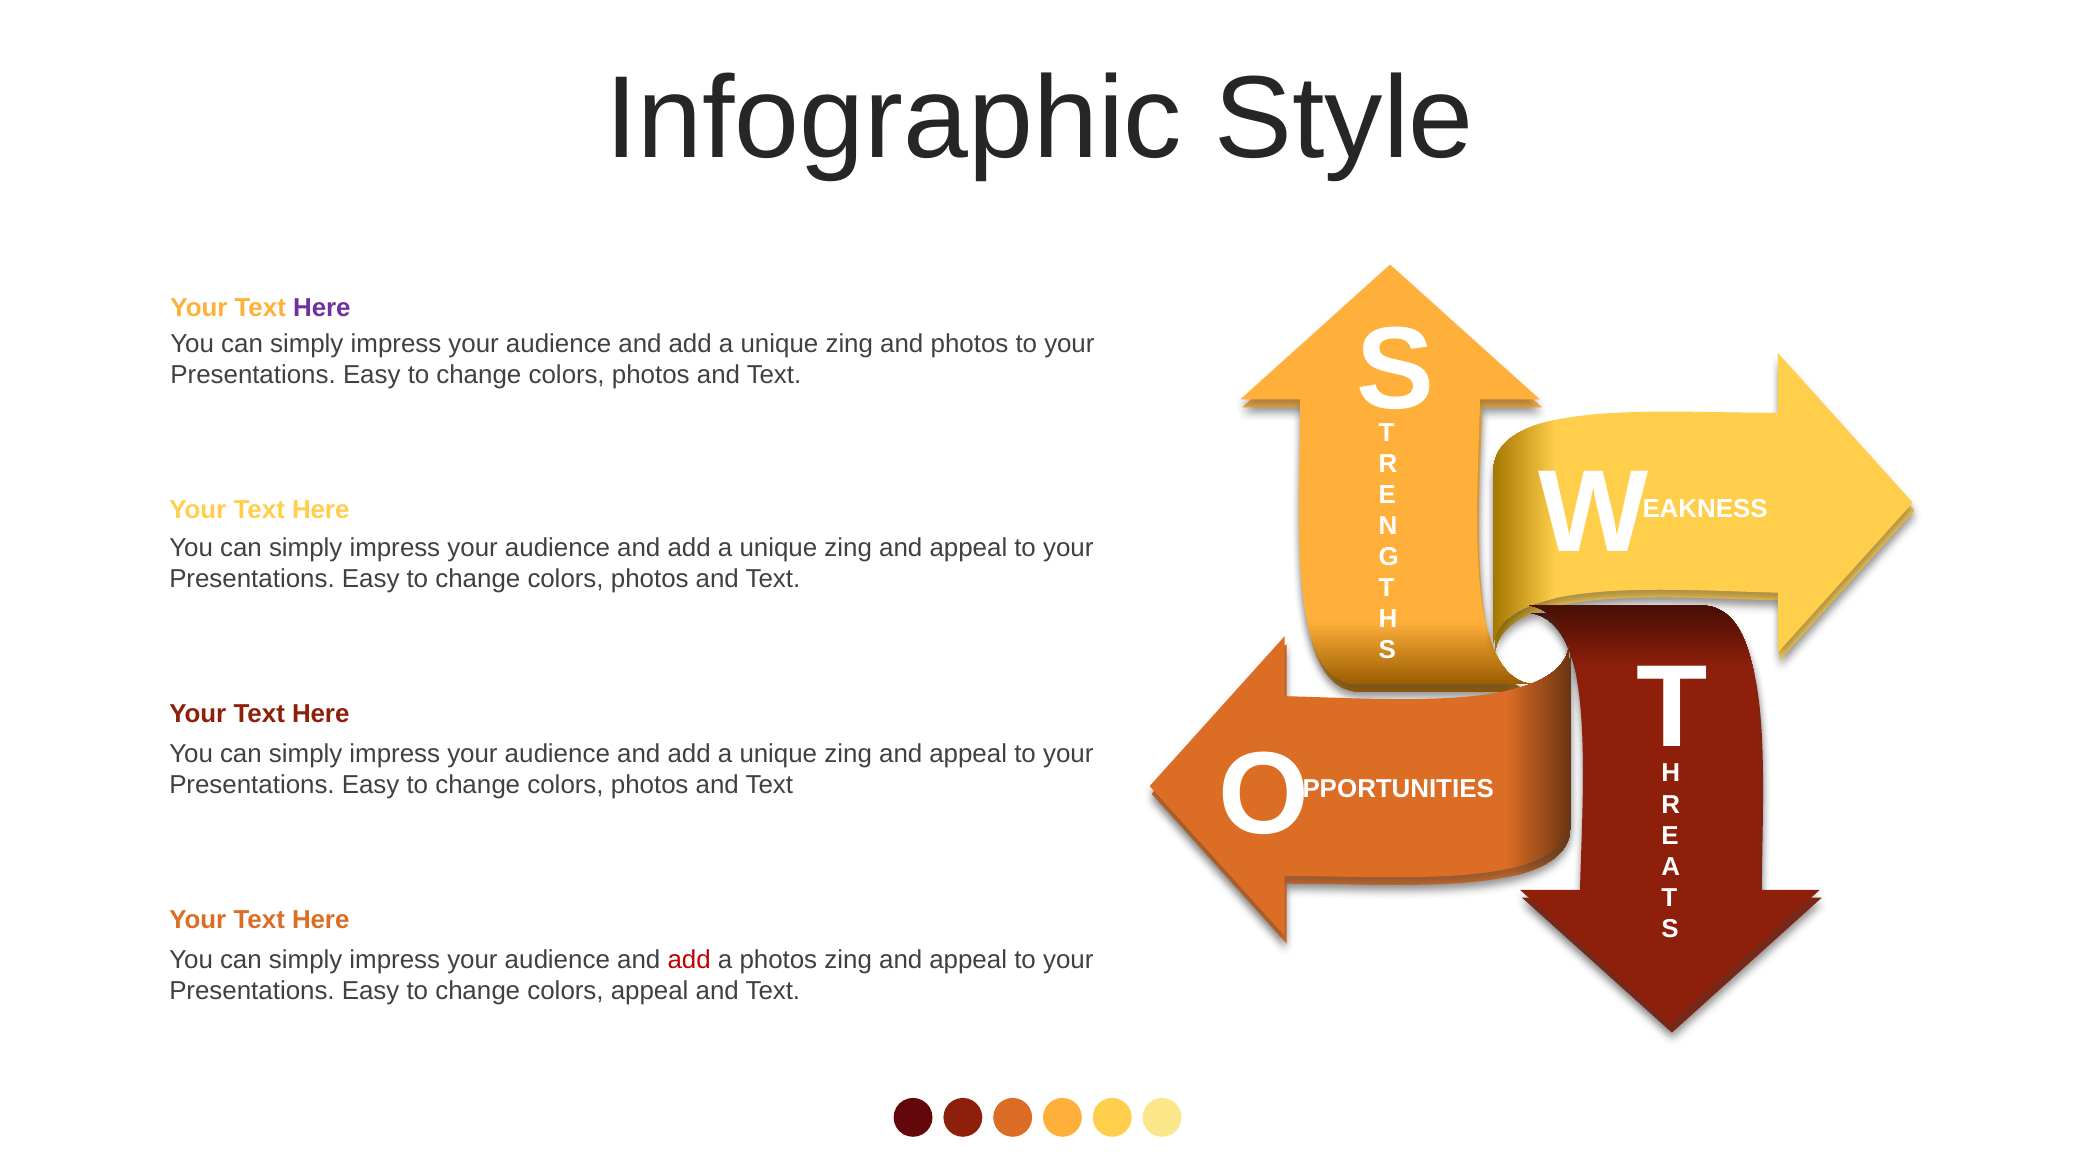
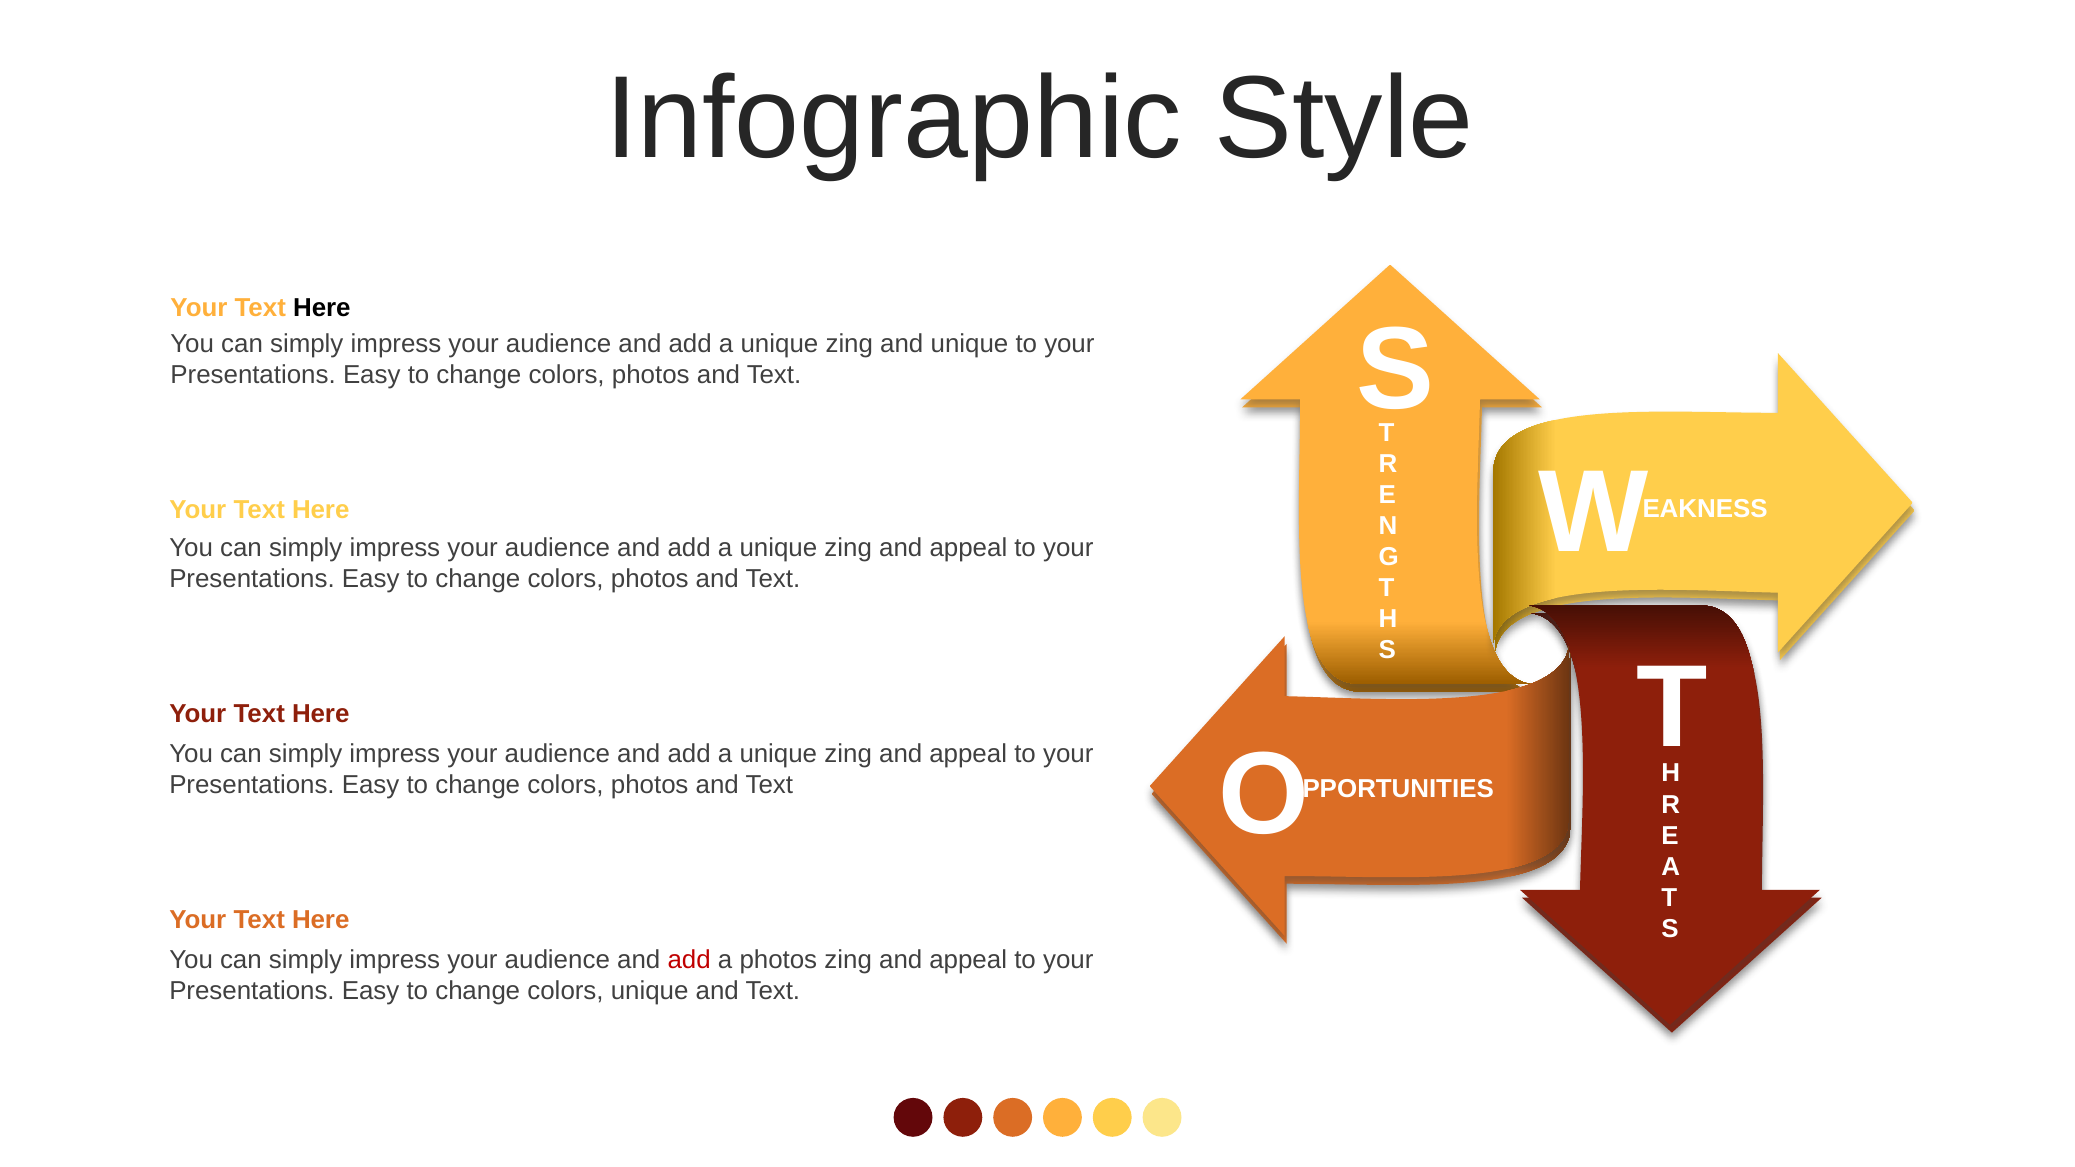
Here colour: purple -> black (322, 308)
and photos: photos -> unique (970, 344)
colors appeal: appeal -> unique (650, 991)
